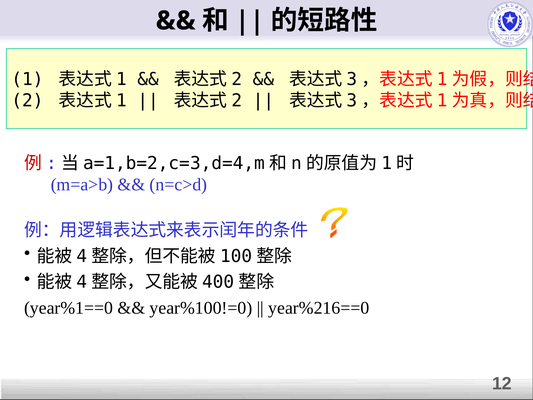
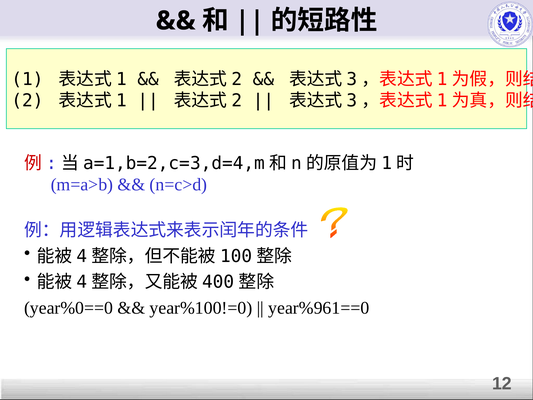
year%1==0: year%1==0 -> year%0==0 (69, 308)
year%216==0: year%216==0 -> year%961==0 (319, 308)
